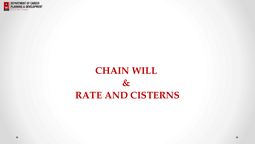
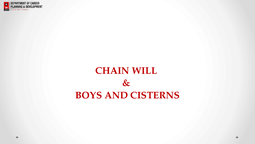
RATE: RATE -> BOYS (89, 95)
